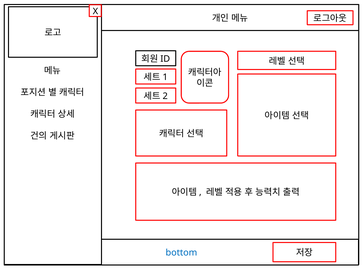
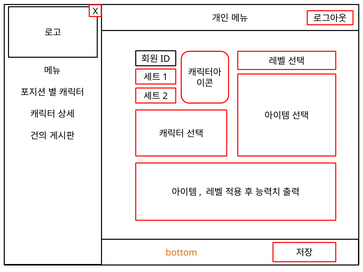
bottom colour: blue -> orange (181, 253)
